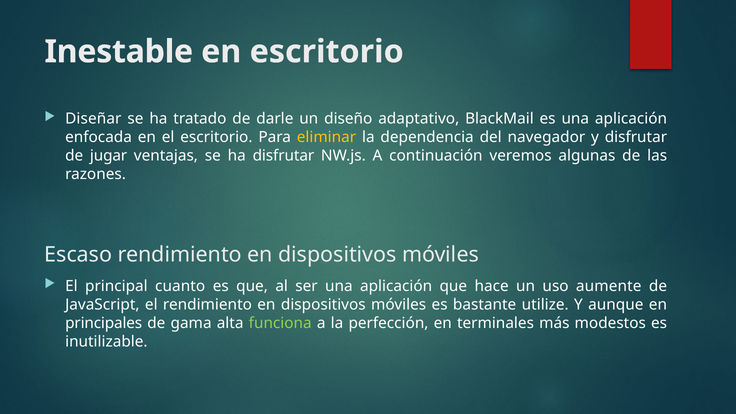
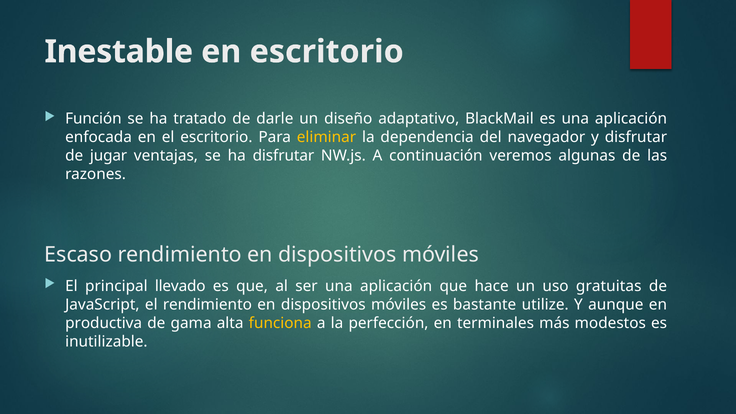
Diseñar: Diseñar -> Función (93, 119)
cuanto: cuanto -> llevado (180, 286)
aumente: aumente -> gratuitas (609, 286)
principales: principales -> productiva (104, 323)
funciona colour: light green -> yellow (280, 323)
